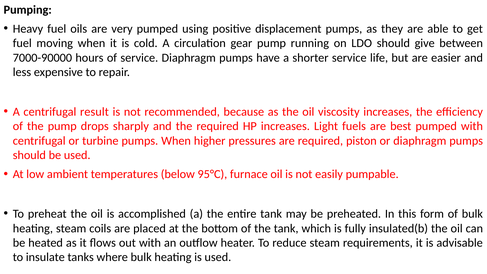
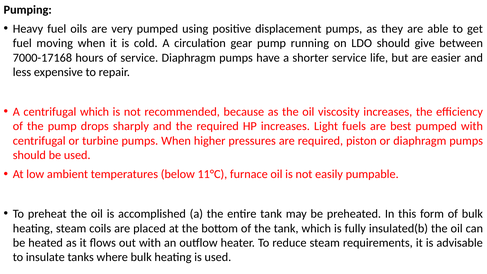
7000-90000: 7000-90000 -> 7000-17168 (42, 58)
centrifugal result: result -> which (95, 112)
95°C: 95°C -> 11°C (212, 174)
